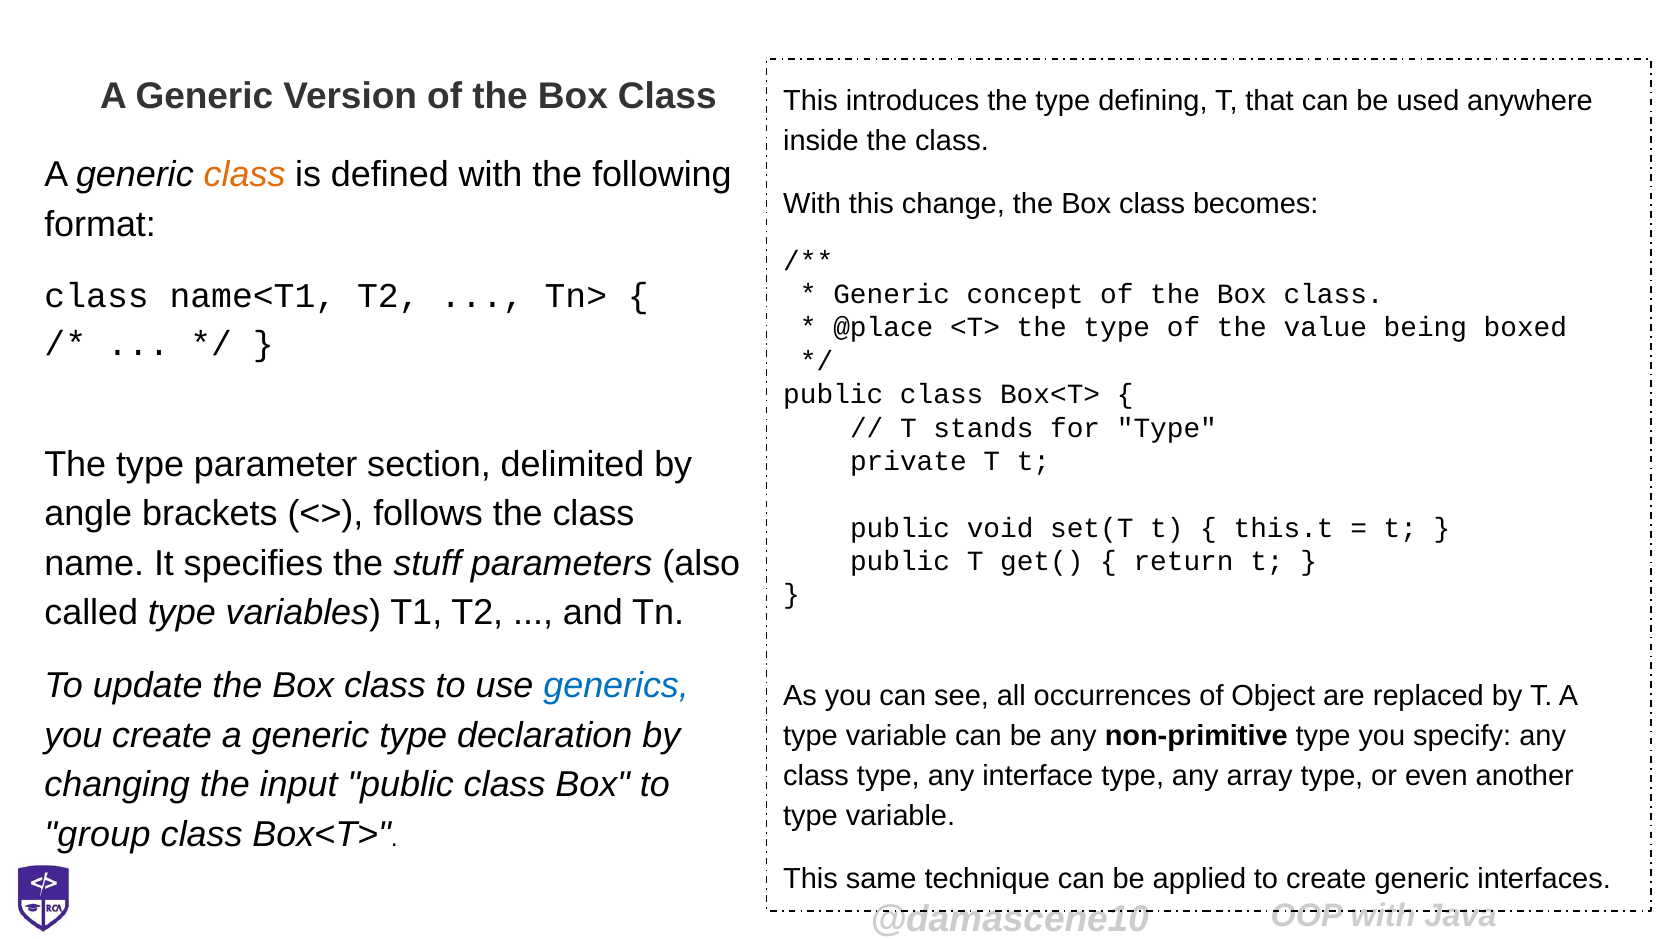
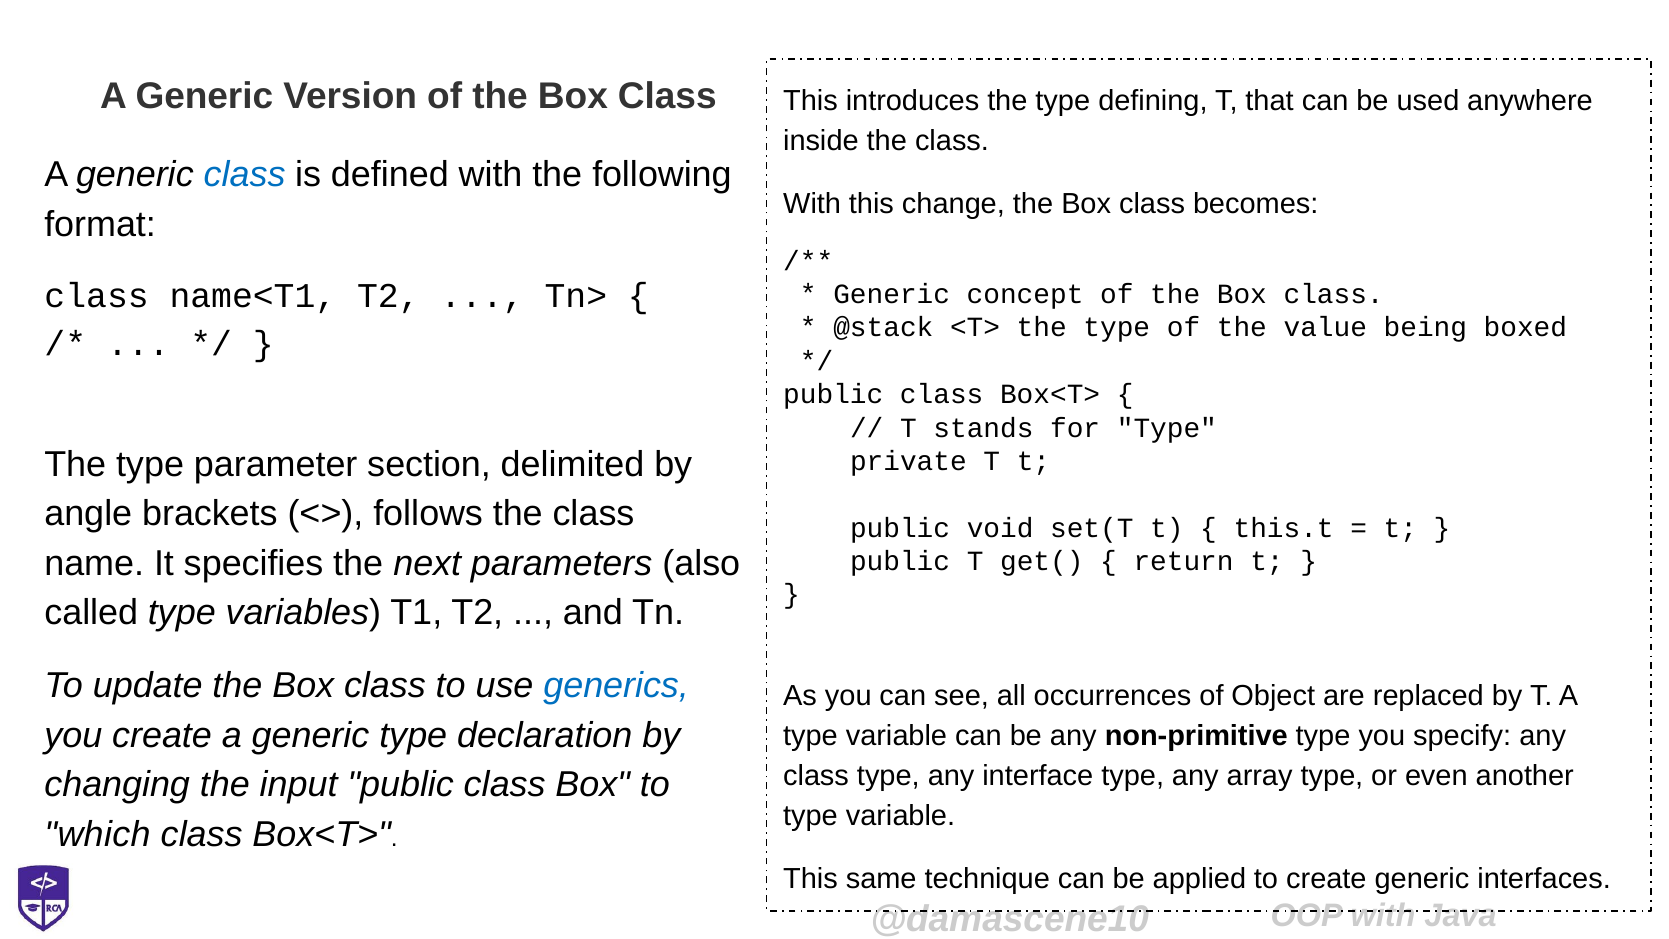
class colour: orange -> blue (245, 175)
@place: @place -> @stack (883, 328)
stuff: stuff -> next (427, 563)
group: group -> which (98, 834)
